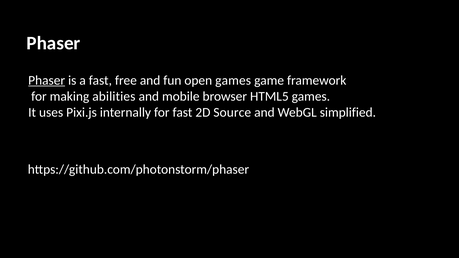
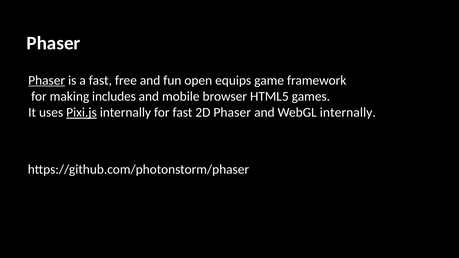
open games: games -> equips (233, 80)
abilities: abilities -> includes (114, 96)
Pixi.js underline: none -> present (82, 113)
2D Source: Source -> Phaser (232, 113)
WebGL simplified: simplified -> internally (348, 113)
